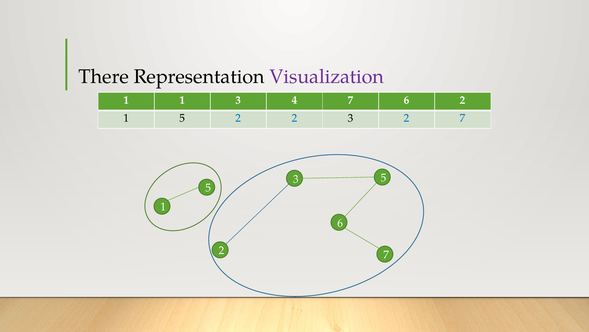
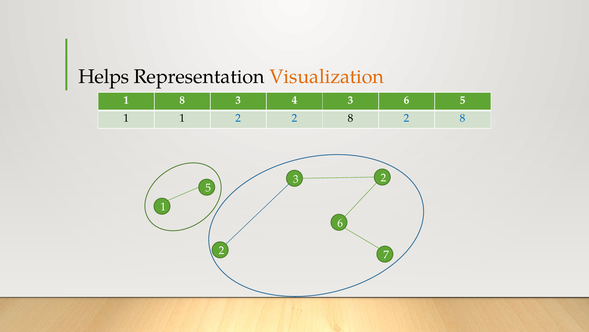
There: There -> Helps (104, 77)
Visualization colour: purple -> orange (327, 77)
1 1: 1 -> 8 (182, 100)
4 7: 7 -> 3 (351, 100)
6 2: 2 -> 5 (463, 100)
1 5: 5 -> 1 (182, 118)
2 2 3: 3 -> 8 (351, 118)
7: 7 -> 8 (463, 118)
3 5: 5 -> 2 (384, 177)
